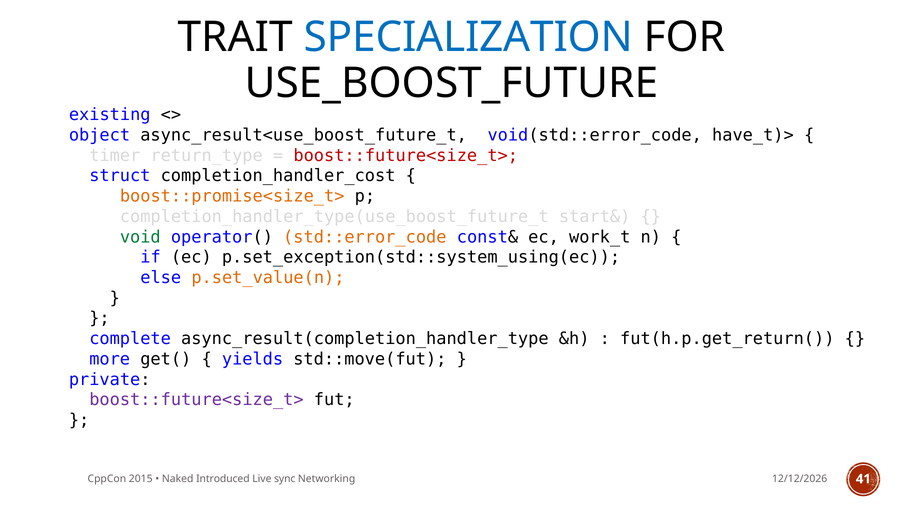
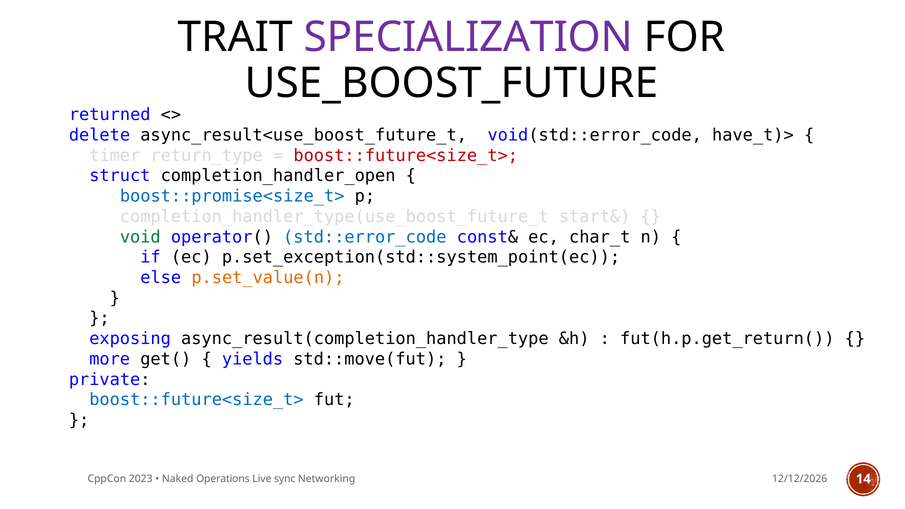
SPECIALIZATION colour: blue -> purple (468, 37)
existing: existing -> returned (110, 115)
object: object -> delete (99, 135)
completion_handler_cost: completion_handler_cost -> completion_handler_open (278, 176)
boost::promise<size_t> colour: orange -> blue (232, 196)
std::error_code colour: orange -> blue (365, 237)
work_t: work_t -> char_t (600, 237)
p.set_exception(std::system_using(ec: p.set_exception(std::system_using(ec -> p.set_exception(std::system_point(ec (421, 257)
complete: complete -> exposing (130, 339)
boost::future<size_t> colour: purple -> blue (196, 400)
2015: 2015 -> 2023 (141, 479)
Introduced: Introduced -> Operations (223, 479)
41: 41 -> 14 (863, 479)
